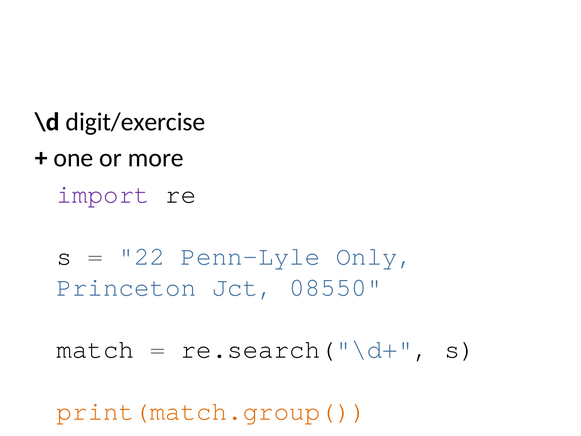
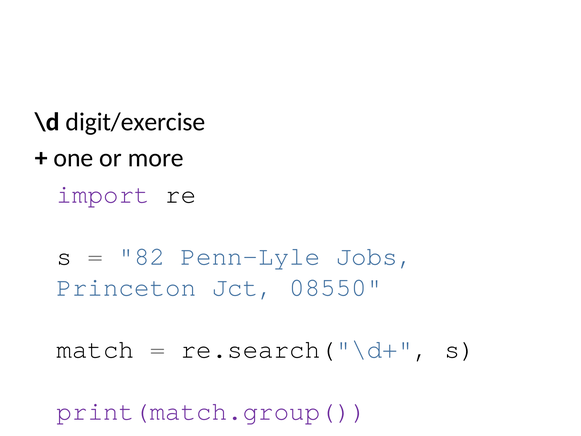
22: 22 -> 82 (142, 256)
Only: Only -> Jobs (374, 256)
print(match.group( colour: orange -> purple (212, 411)
